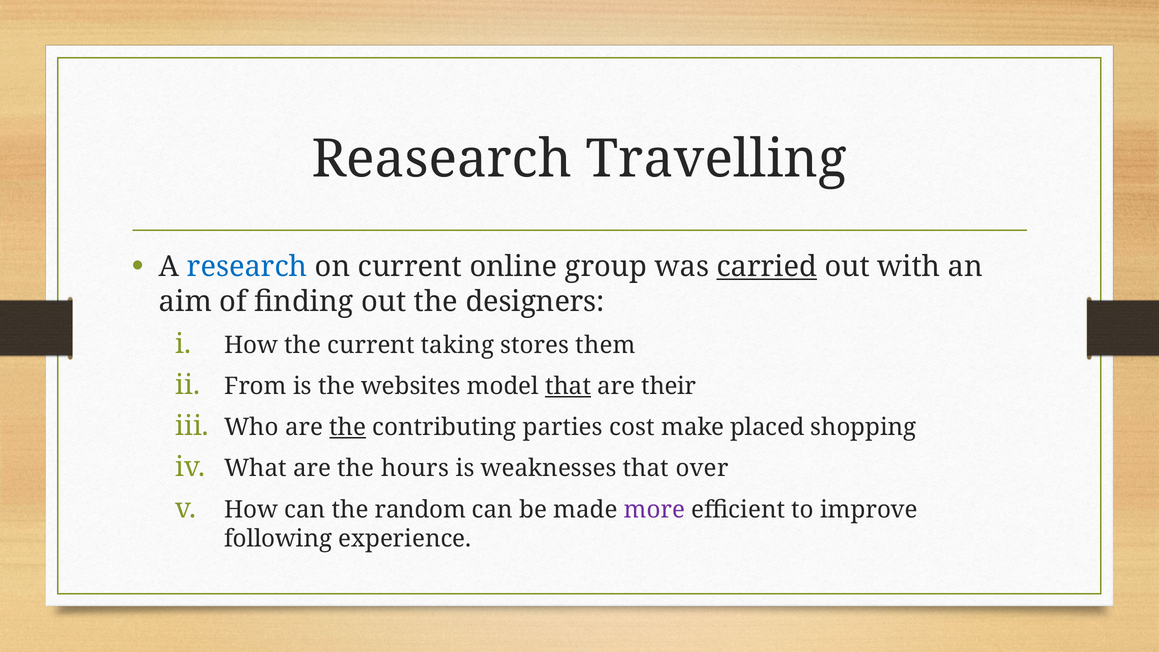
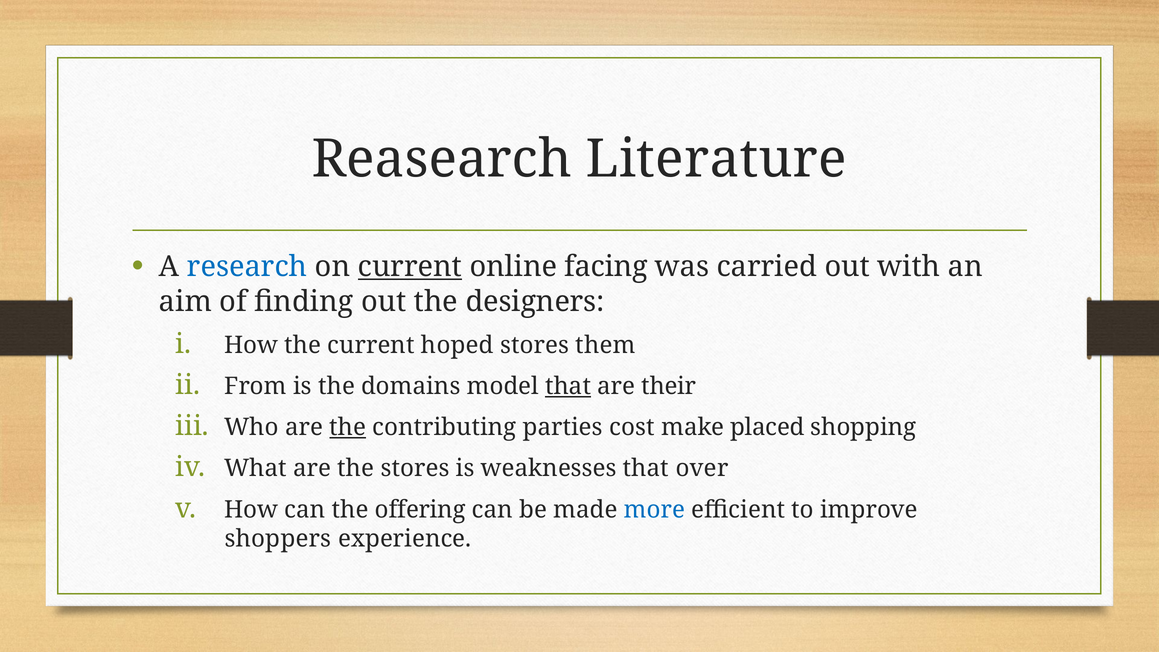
Travelling: Travelling -> Literature (716, 159)
current underline: none -> present (410, 267)
group: group -> facing (606, 267)
carried underline: present -> none (767, 267)
taking: taking -> hoped (457, 345)
websites: websites -> domains (411, 386)
the hours: hours -> stores (415, 468)
random: random -> offering (420, 509)
more colour: purple -> blue (654, 509)
following: following -> shoppers (278, 538)
